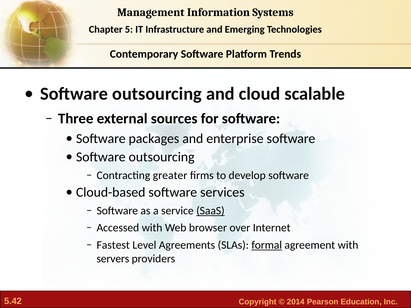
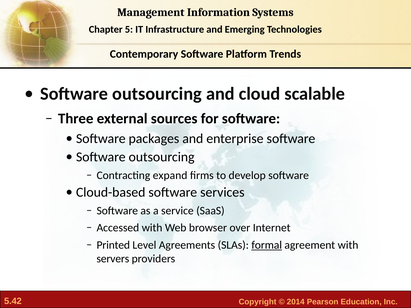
greater: greater -> expand (170, 176)
SaaS underline: present -> none (210, 211)
Fastest: Fastest -> Printed (113, 245)
